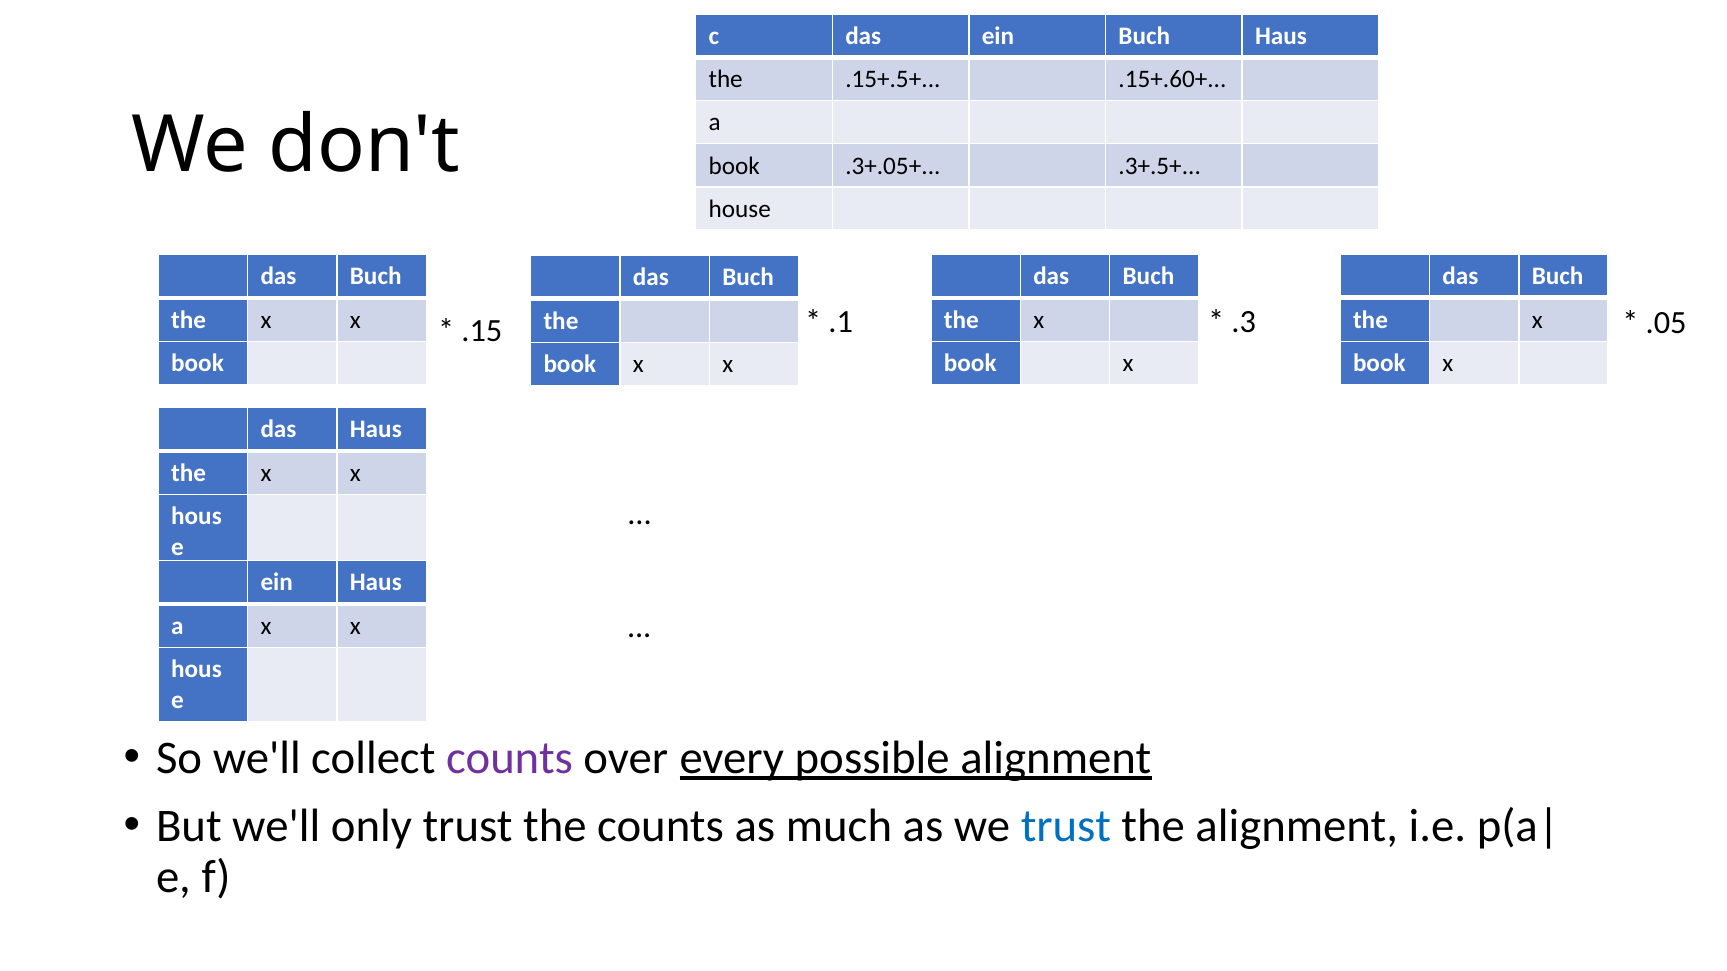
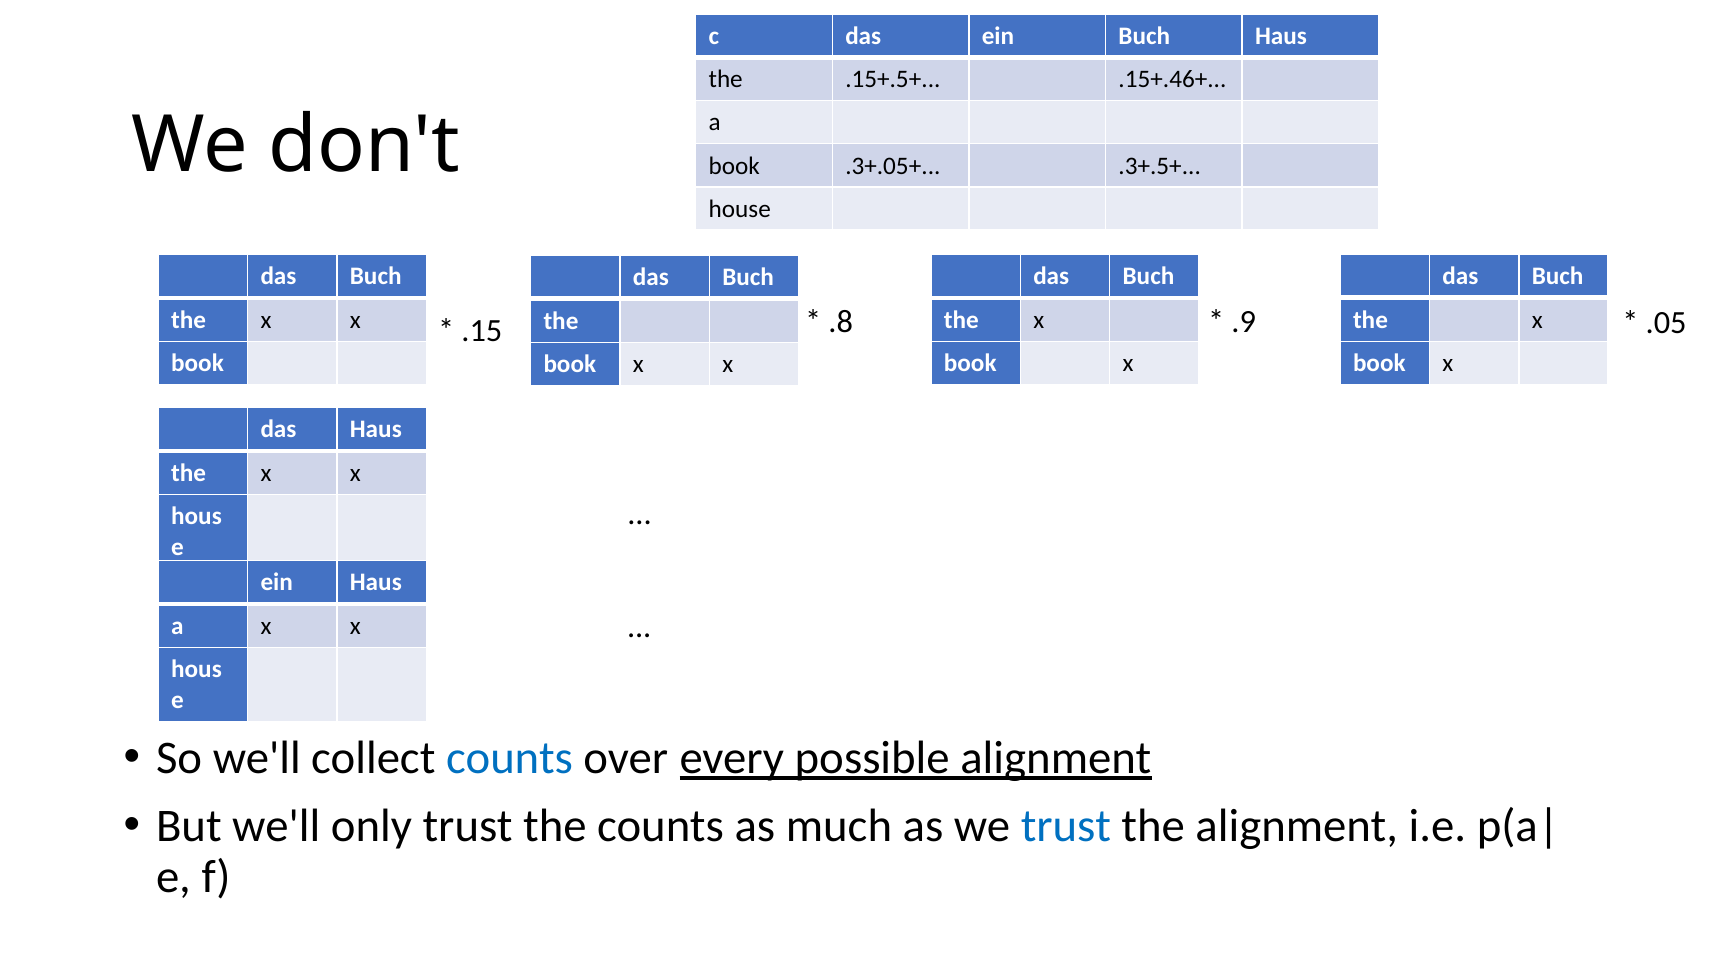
.15+.60+: .15+.60+ -> .15+.46+ (1172, 79)
.1: .1 -> .8 (841, 322)
.3: .3 -> .9 (1244, 322)
counts colour: purple -> blue (510, 758)
